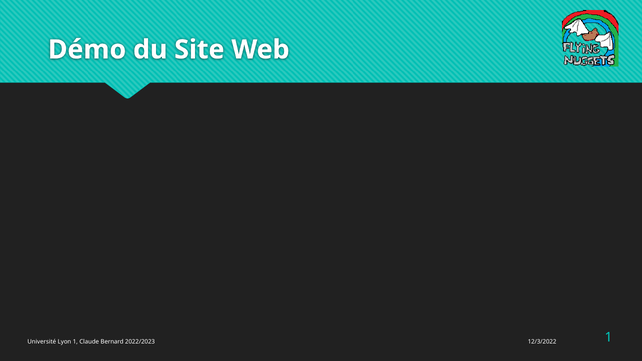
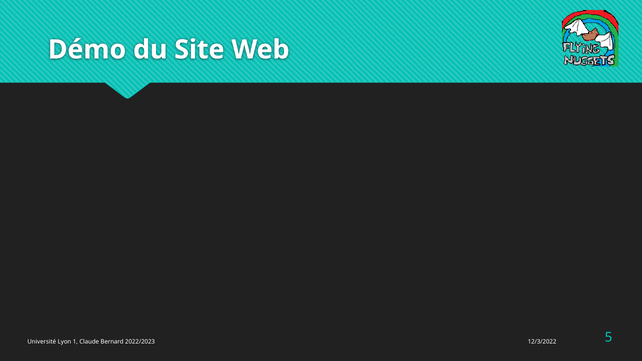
12/3/2022 1: 1 -> 5 (609, 337)
